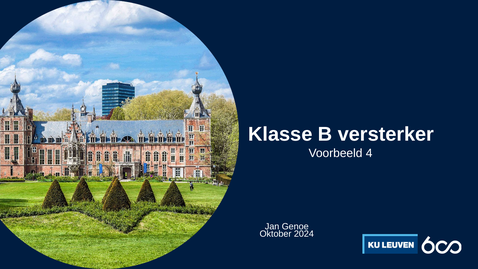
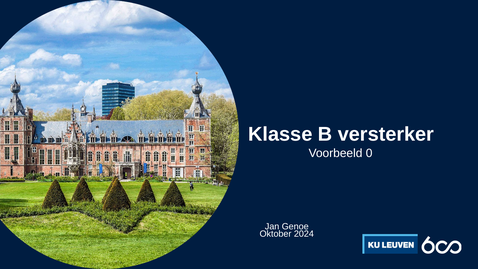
4: 4 -> 0 (369, 153)
